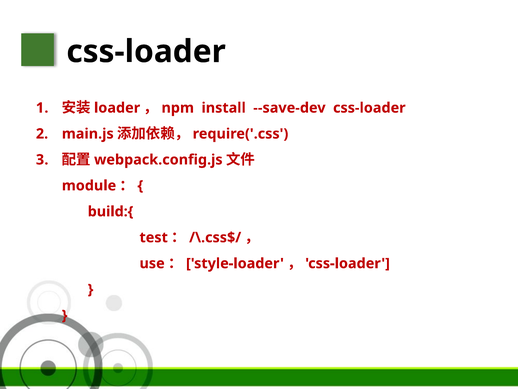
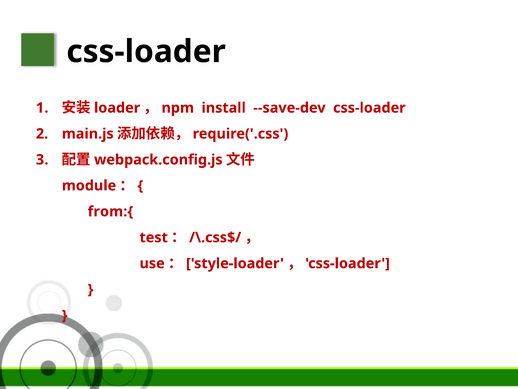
build:{: build:{ -> from:{ (110, 211)
